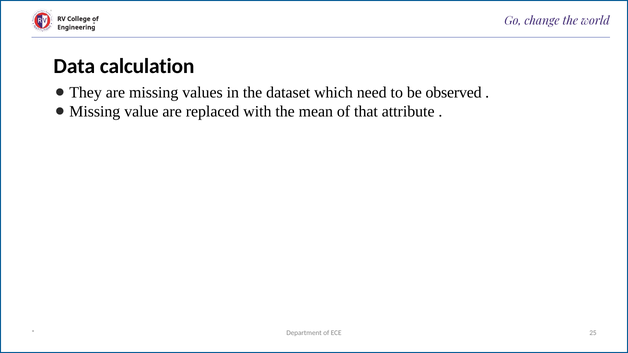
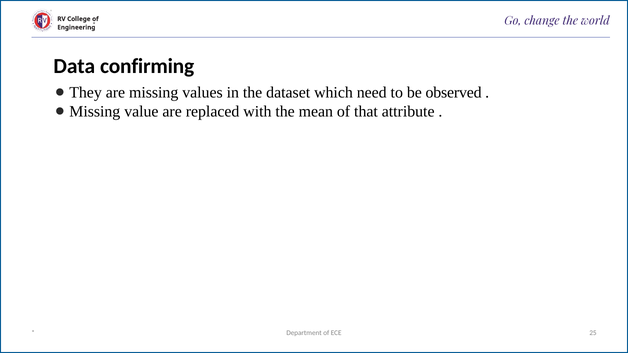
calculation: calculation -> confirming (147, 66)
